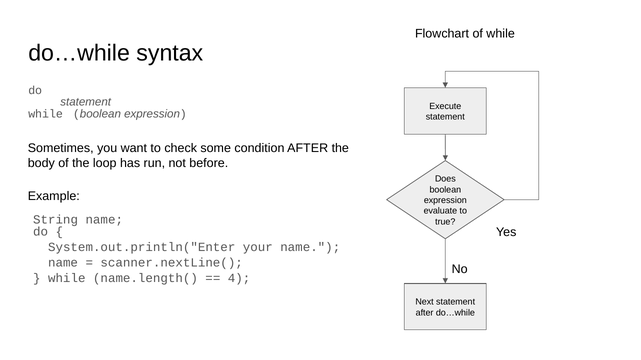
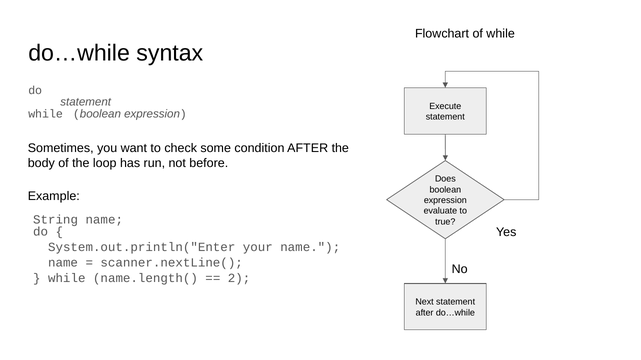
4: 4 -> 2 (239, 279)
